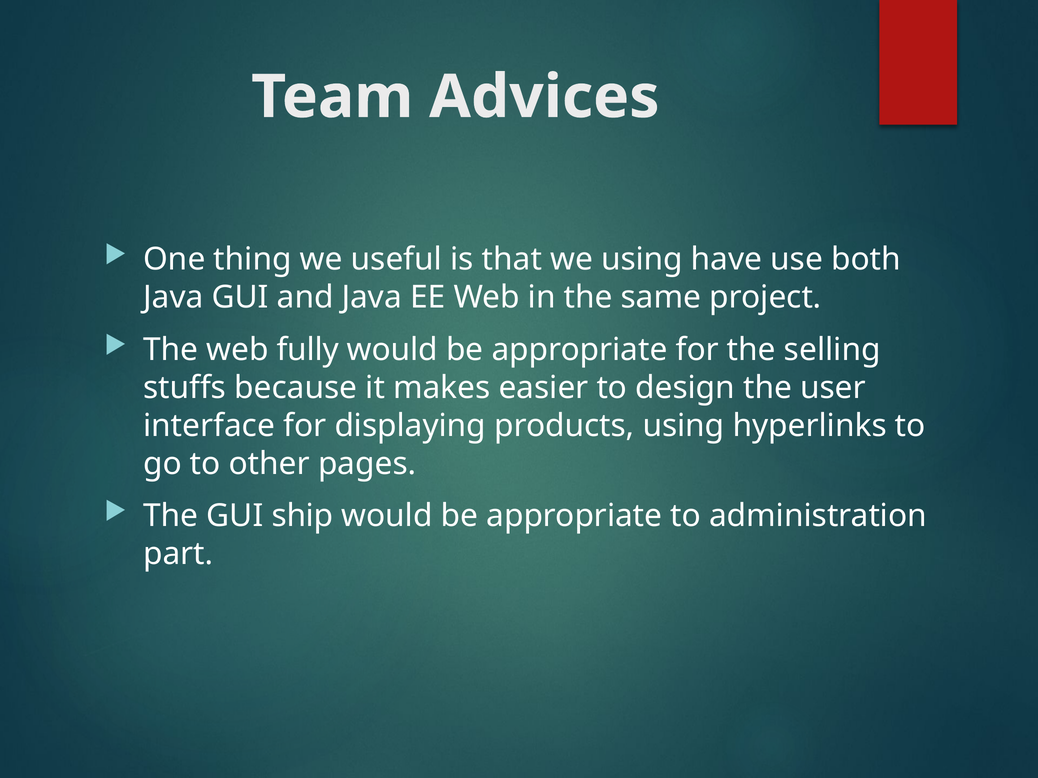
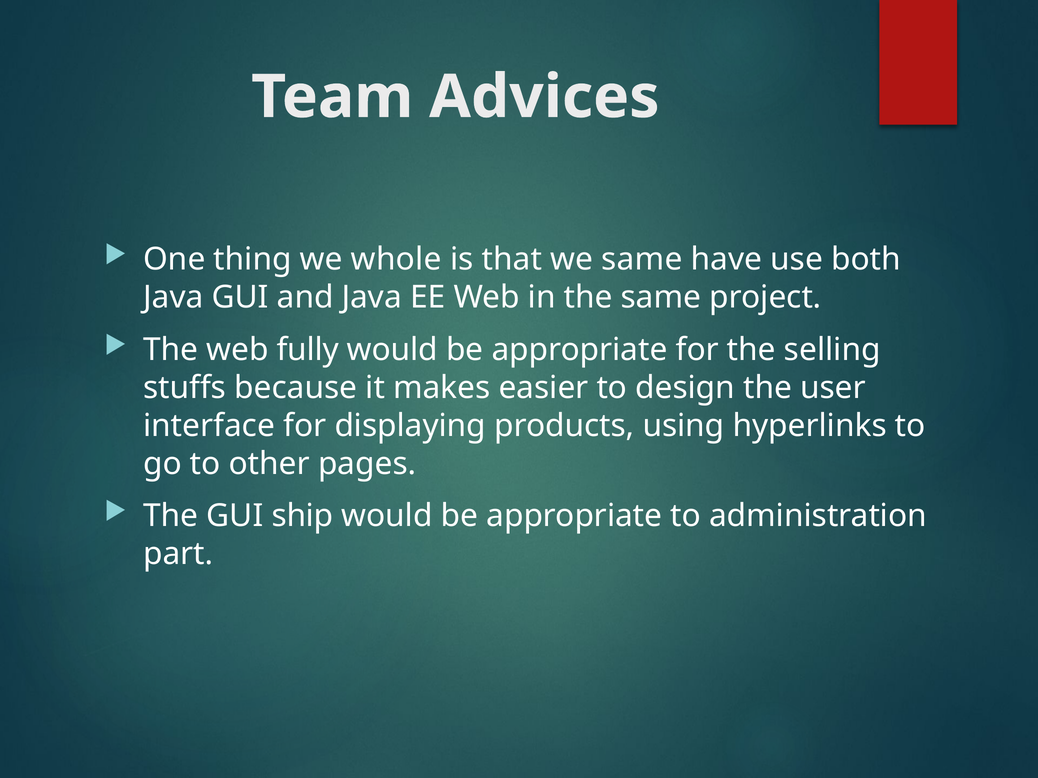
useful: useful -> whole (396, 259)
we using: using -> same (642, 259)
